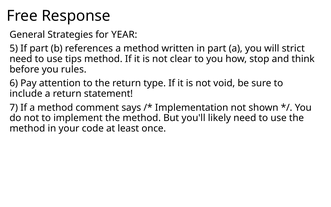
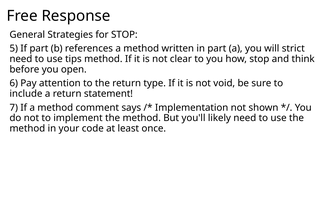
for YEAR: YEAR -> STOP (124, 35)
rules: rules -> open (74, 69)
